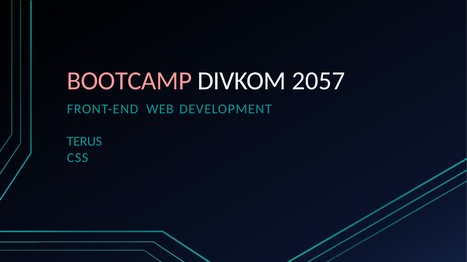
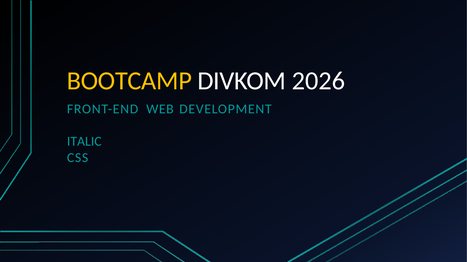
BOOTCAMP colour: pink -> yellow (129, 81)
2057: 2057 -> 2026 (319, 81)
TERUS: TERUS -> ITALIC (84, 142)
